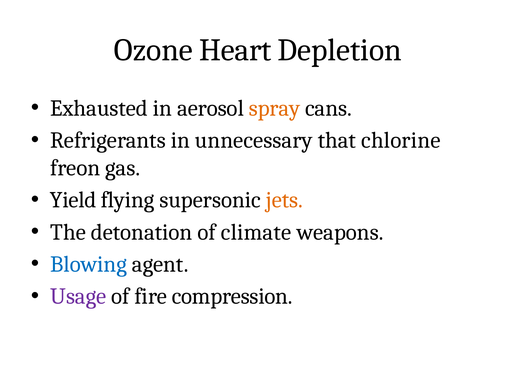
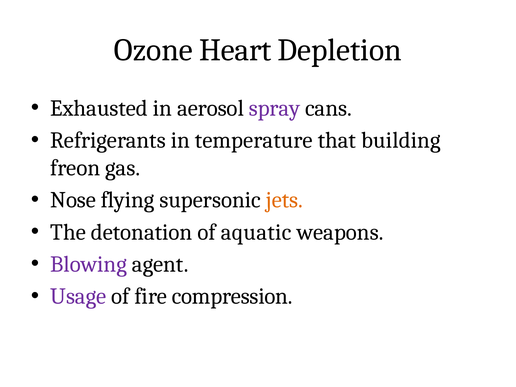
spray colour: orange -> purple (275, 108)
unnecessary: unnecessary -> temperature (254, 140)
chlorine: chlorine -> building (401, 140)
Yield: Yield -> Nose (73, 200)
climate: climate -> aquatic (256, 232)
Blowing colour: blue -> purple (89, 264)
